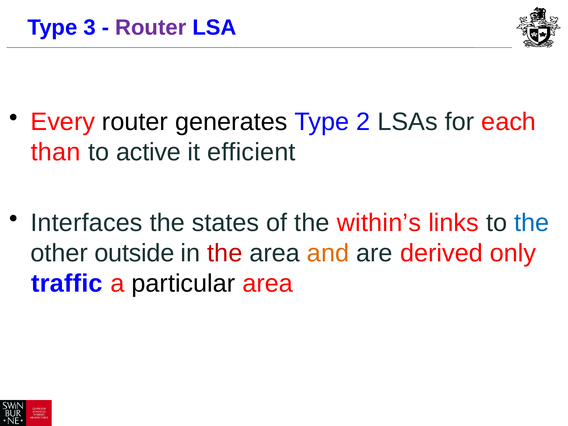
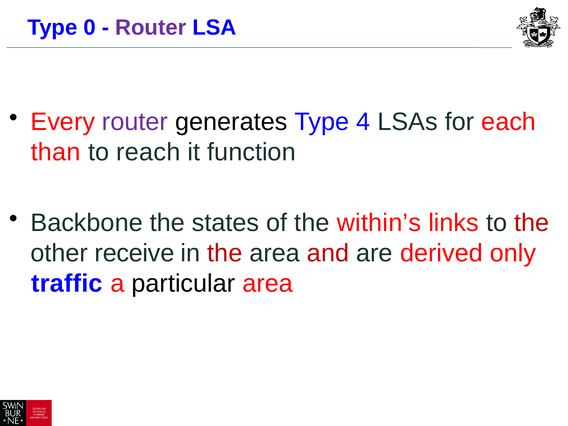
3: 3 -> 0 (90, 28)
router colour: black -> purple (135, 122)
2: 2 -> 4 (363, 122)
active: active -> reach (148, 152)
efficient: efficient -> function (252, 152)
Interfaces: Interfaces -> Backbone (87, 223)
the colour: blue -> red (532, 223)
outside: outside -> receive (134, 253)
and colour: orange -> red (328, 253)
